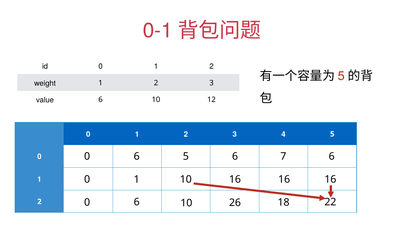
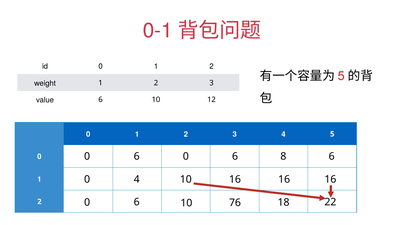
0 6 5: 5 -> 0 (186, 157)
7: 7 -> 8 (283, 157)
1: 1 -> 4 (137, 179)
26: 26 -> 76 (235, 203)
